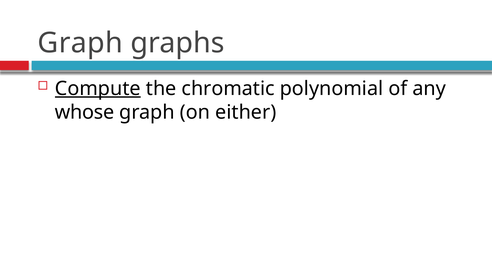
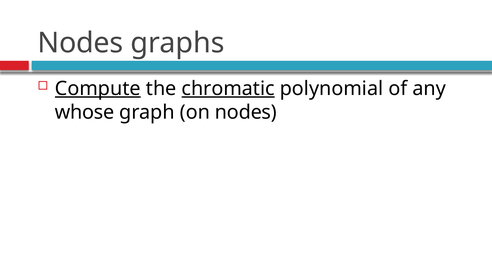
Graph: Graph -> Nodes (80, 43)
chromatic underline: none -> present (228, 88)
on either: either -> nodes (246, 112)
